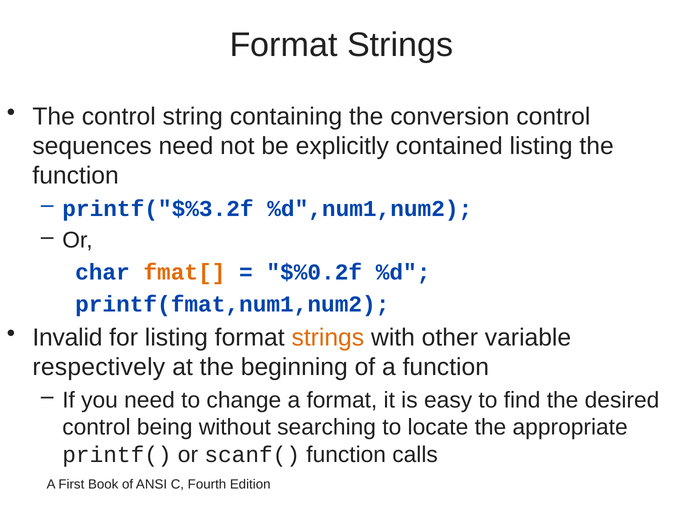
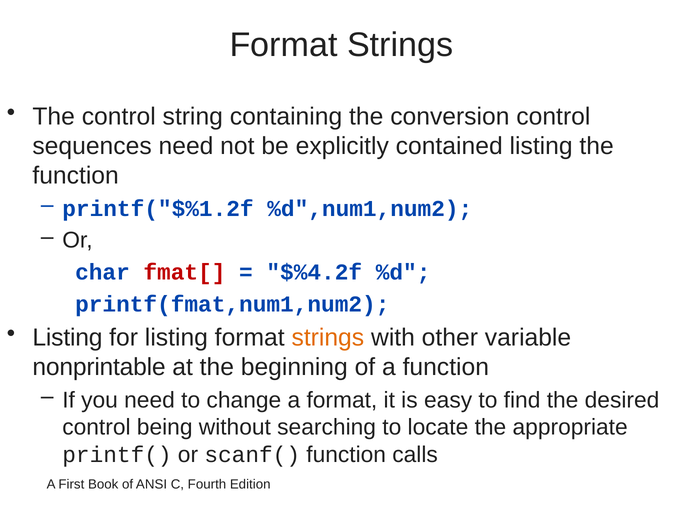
printf("$%3.2f: printf("$%3.2f -> printf("$%1.2f (158, 209)
fmat[ colour: orange -> red (184, 272)
$%0.2f: $%0.2f -> $%4.2f (314, 272)
Invalid: Invalid -> Listing (67, 338)
respectively: respectively -> nonprintable (99, 367)
